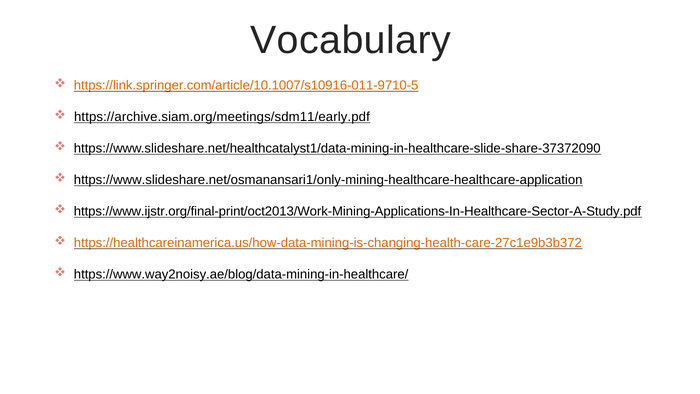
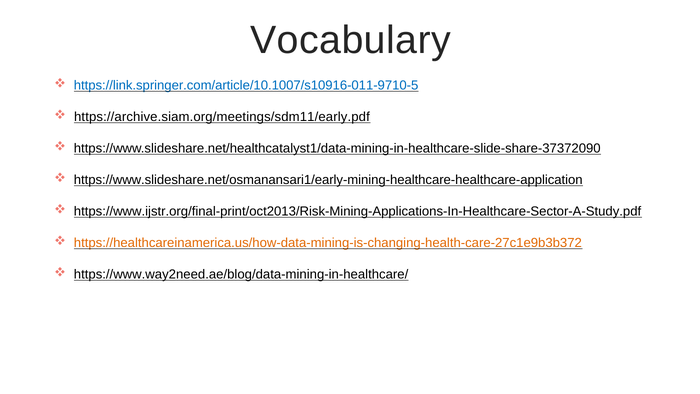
https://link.springer.com/article/10.1007/s10916-011-9710-5 colour: orange -> blue (246, 85)
https://www.slideshare.net/osmanansari1/only-mining-healthcare-healthcare-application: https://www.slideshare.net/osmanansari1/only-mining-healthcare-healthcare-application -> https://www.slideshare.net/osmanansari1/early-mining-healthcare-healthcare-application (328, 180)
https://www.ijstr.org/final-print/oct2013/Work-Mining-Applications-In-Healthcare-Sector-A-Study.pdf: https://www.ijstr.org/final-print/oct2013/Work-Mining-Applications-In-Healthcare-Sector-A-Study.pdf -> https://www.ijstr.org/final-print/oct2013/Risk-Mining-Applications-In-Healthcare-Sector-A-Study.pdf (358, 211)
https://www.way2noisy.ae/blog/data-mining-in-healthcare/: https://www.way2noisy.ae/blog/data-mining-in-healthcare/ -> https://www.way2need.ae/blog/data-mining-in-healthcare/ (241, 274)
